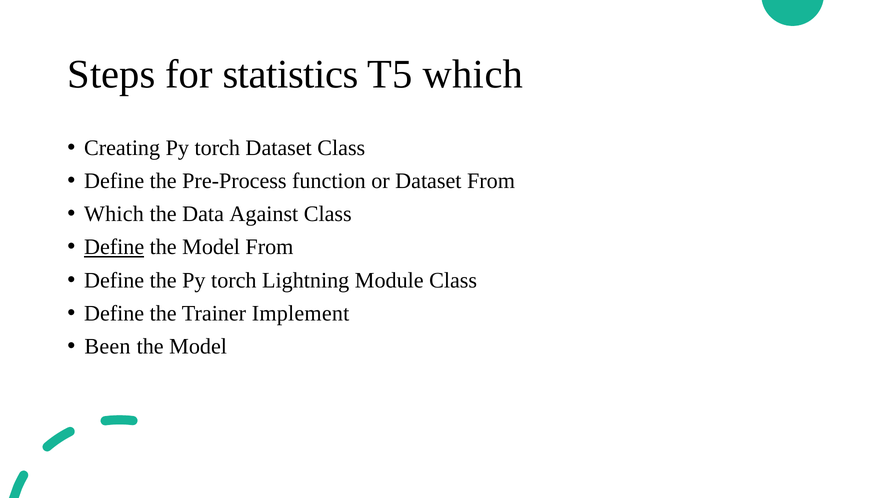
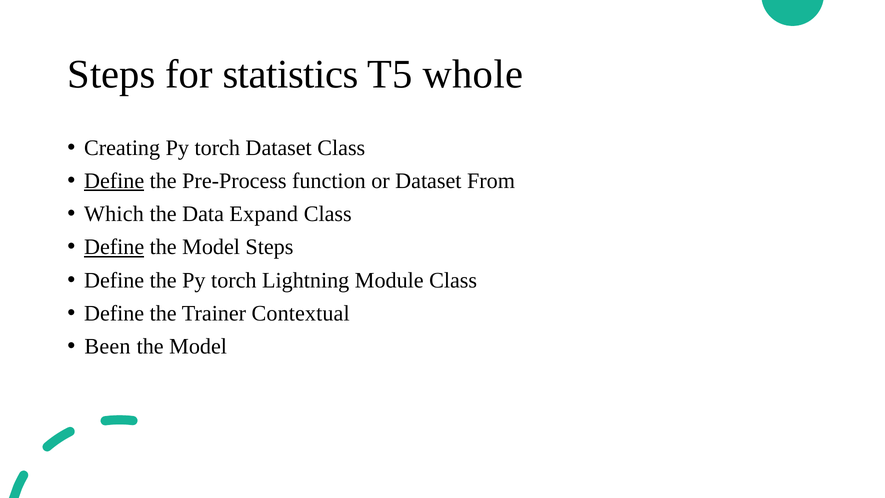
T5 which: which -> whole (473, 74)
Define underline: none -> present (114, 181)
Against: Against -> Expand (264, 214)
Model From: From -> Steps (269, 247)
Implement: Implement -> Contextual (301, 313)
